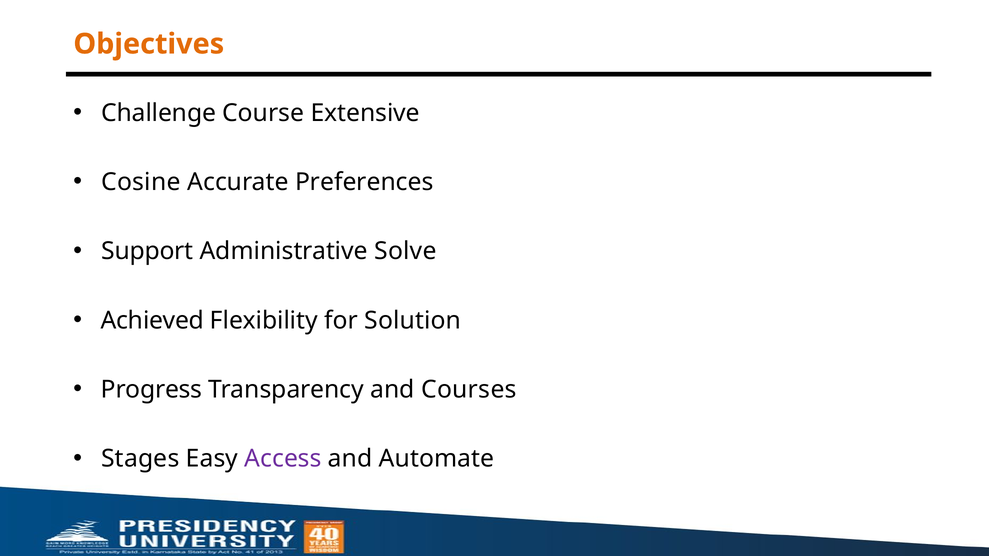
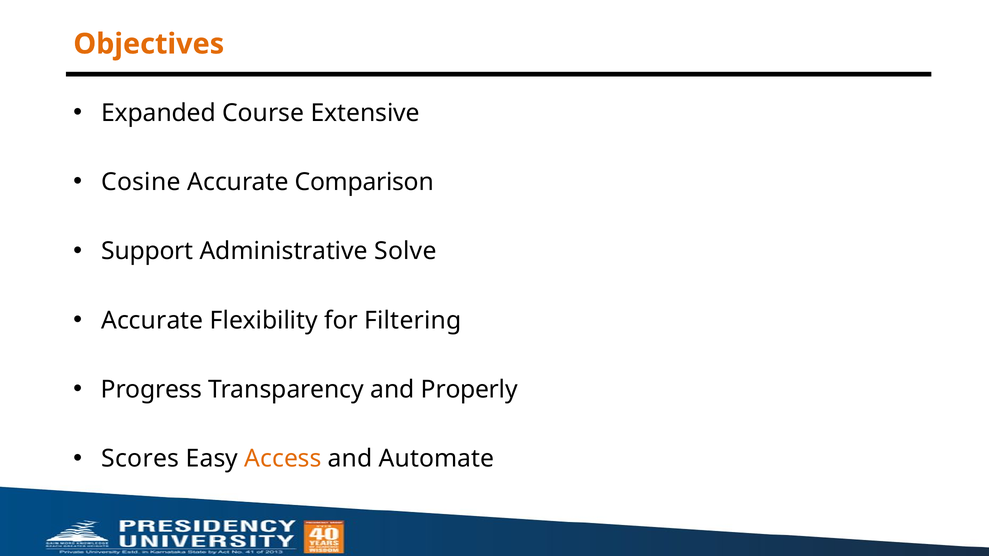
Challenge: Challenge -> Expanded (159, 113)
Preferences: Preferences -> Comparison (364, 182)
Achieved: Achieved -> Accurate (152, 321)
Solution: Solution -> Filtering (413, 321)
Courses: Courses -> Properly (469, 390)
Stages: Stages -> Scores (140, 459)
Access colour: purple -> orange (283, 459)
